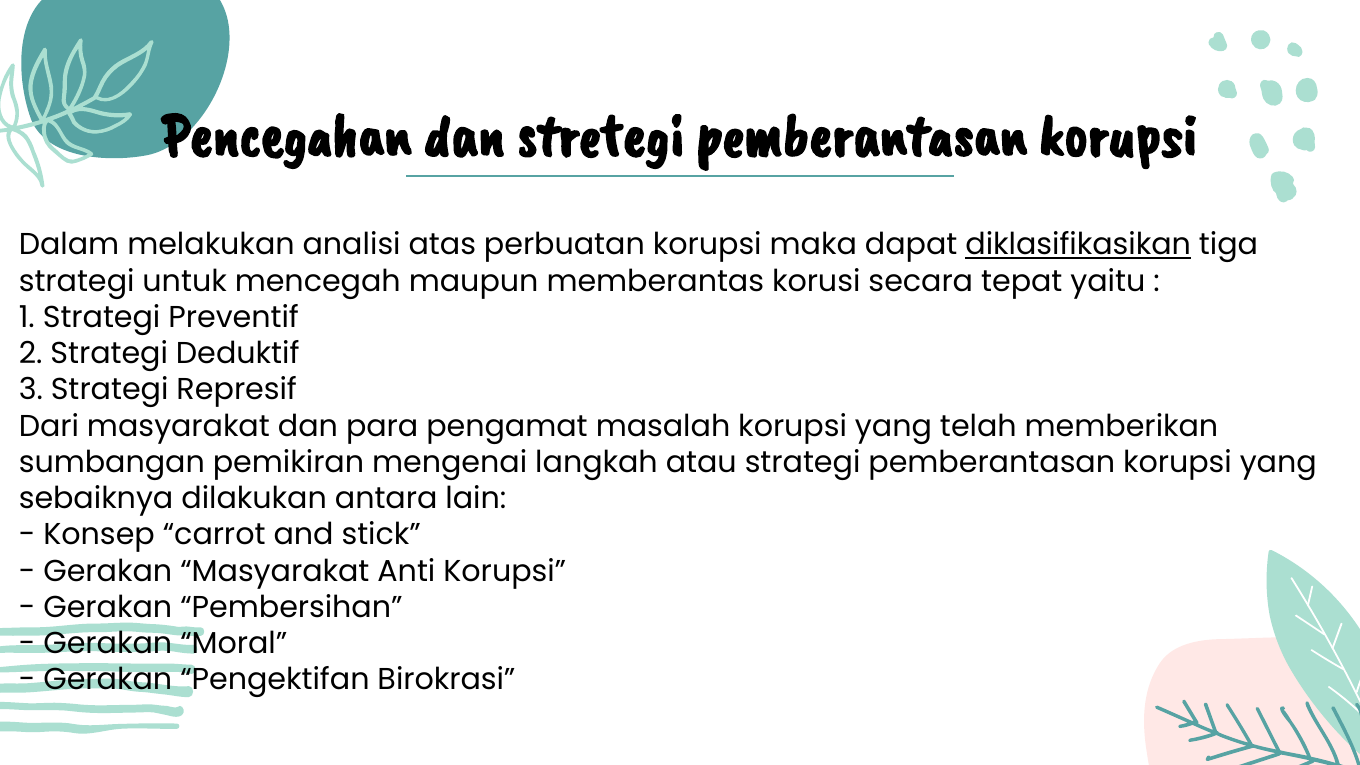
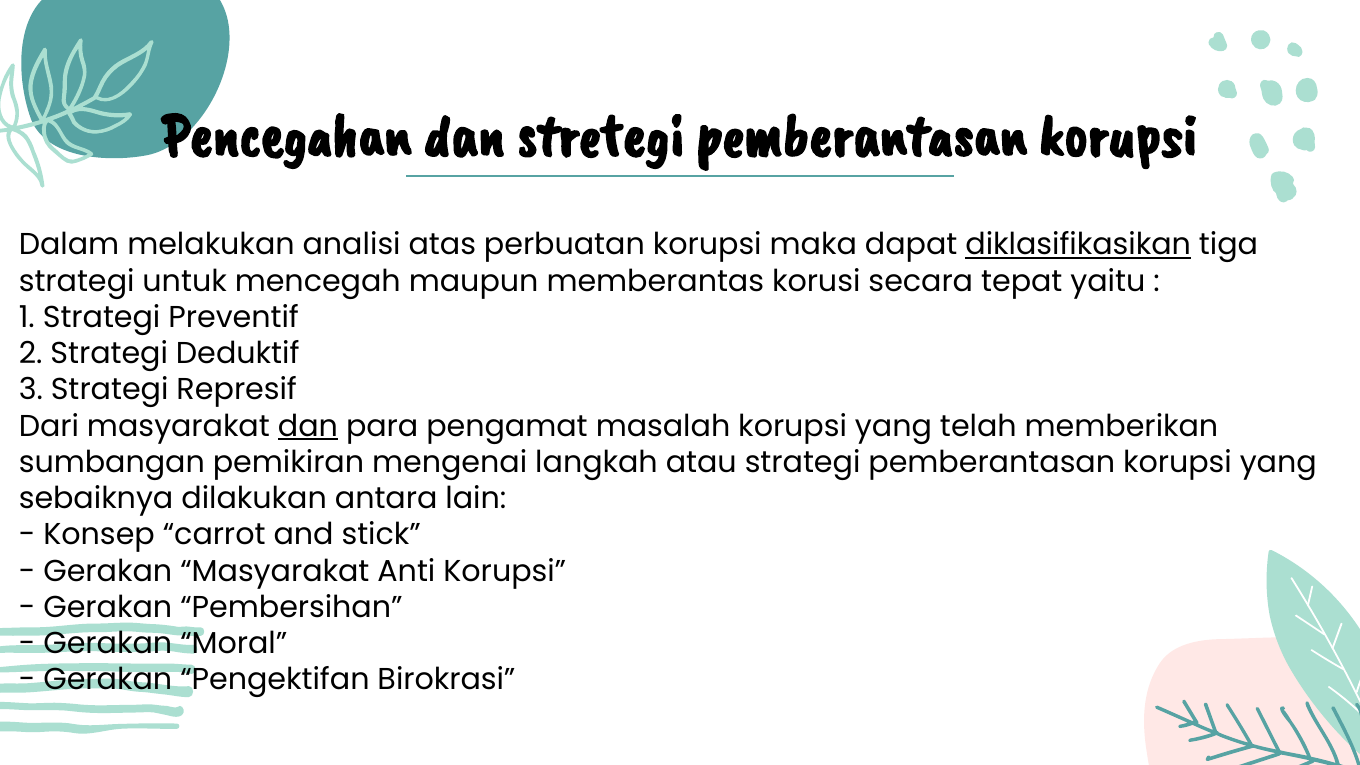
dan underline: none -> present (308, 426)
